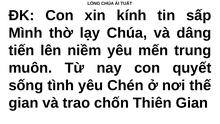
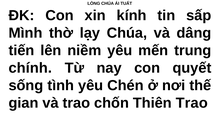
muôn: muôn -> chính (30, 68)
Thiên Gian: Gian -> Trao (192, 103)
